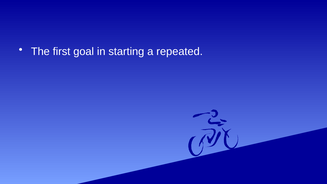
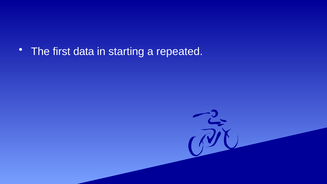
goal: goal -> data (84, 51)
